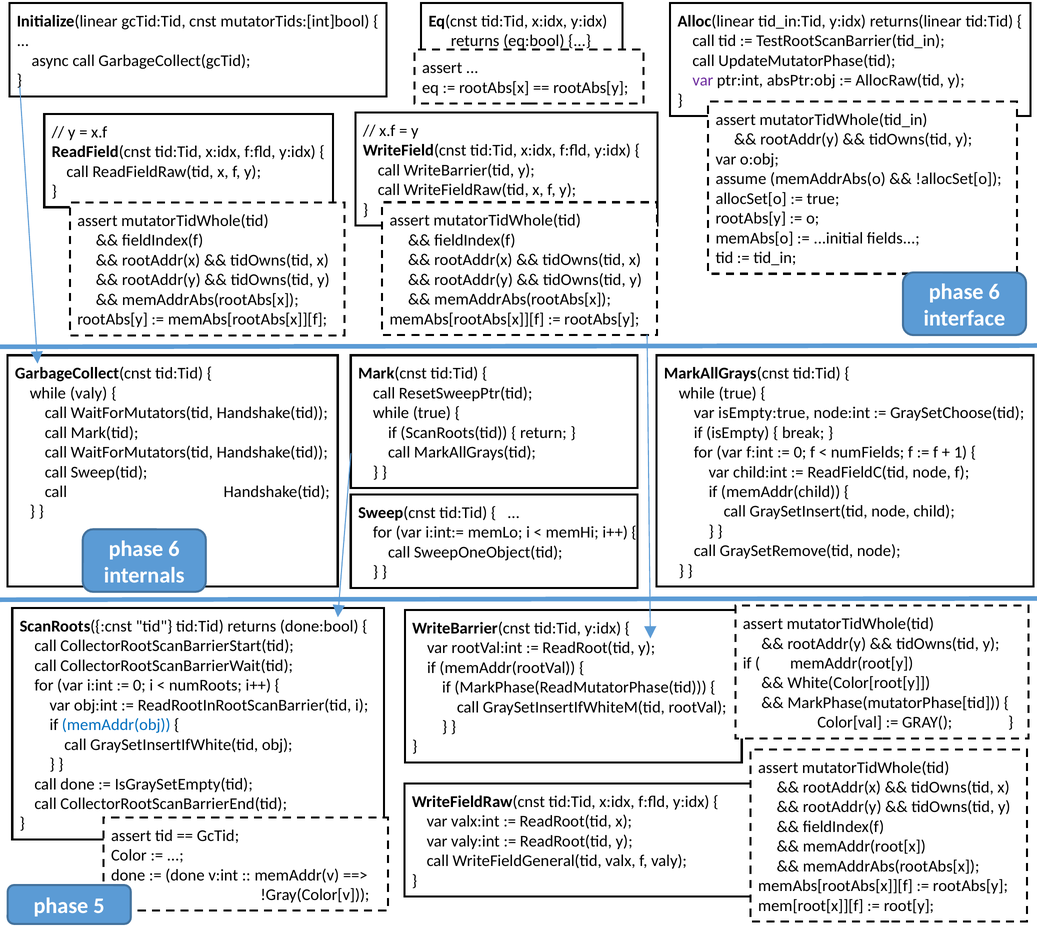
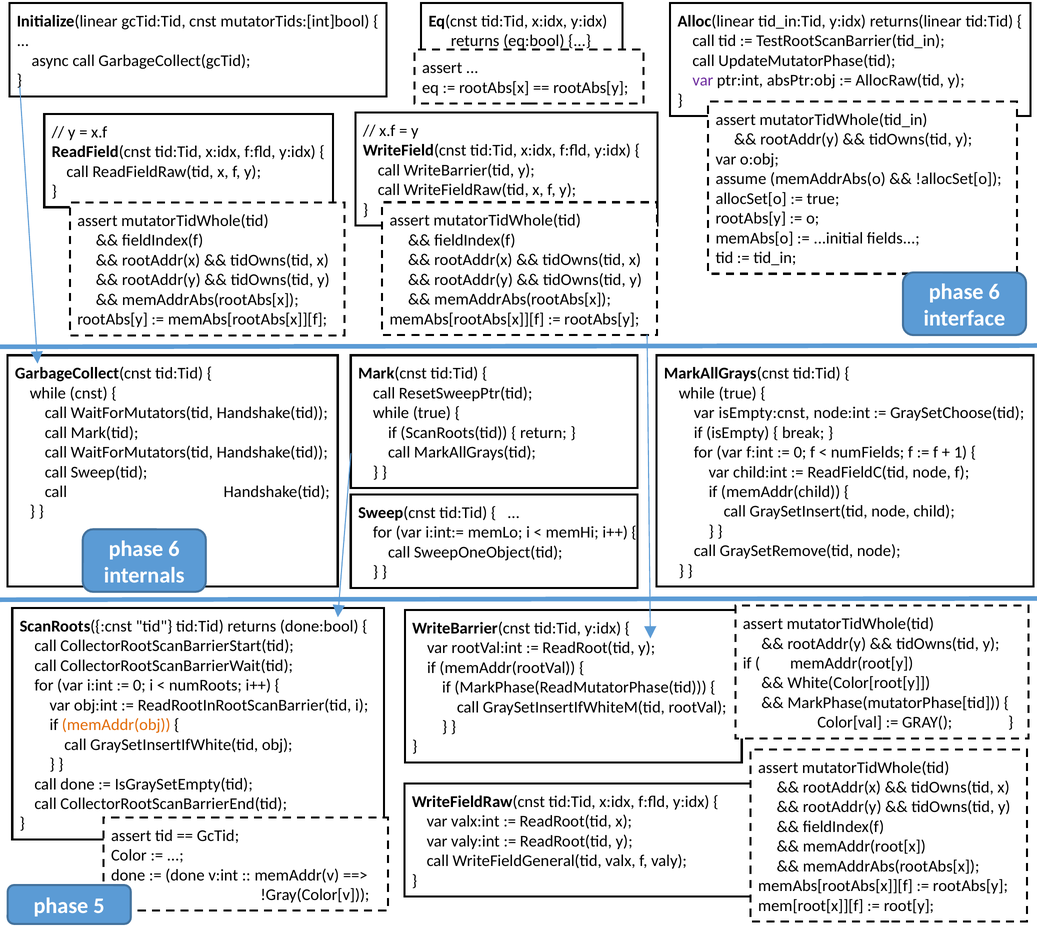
while valy: valy -> cnst (89, 393)
isEmpty:true: isEmpty:true -> isEmpty:cnst (764, 413)
memAddr(obj colour: blue -> orange (116, 725)
